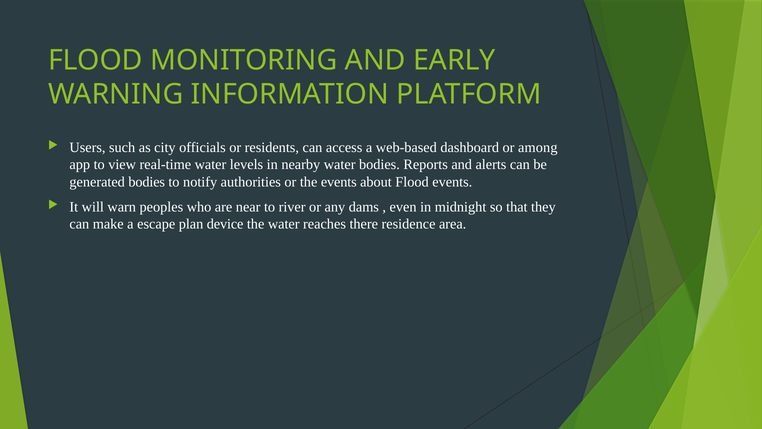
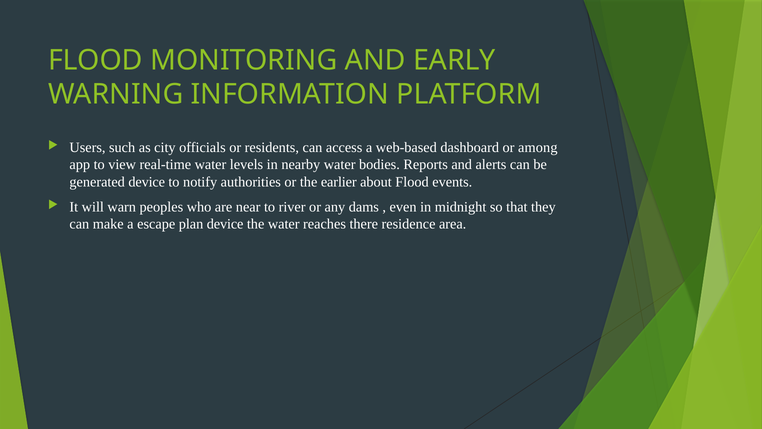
generated bodies: bodies -> device (147, 182)
the events: events -> earlier (339, 182)
